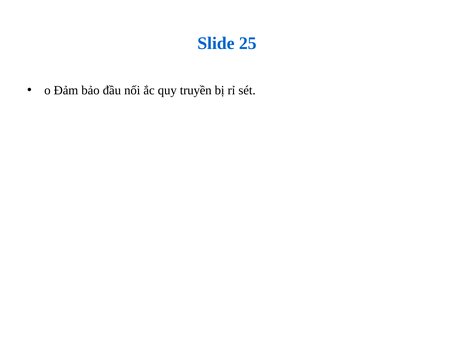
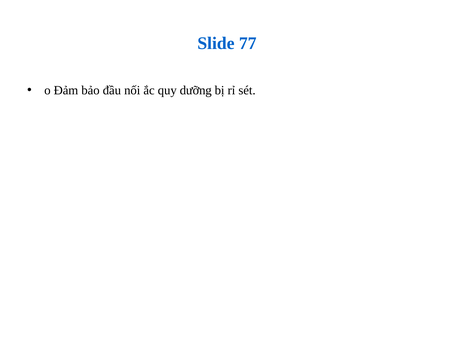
25: 25 -> 77 (248, 43)
truyền: truyền -> dưỡng (196, 90)
